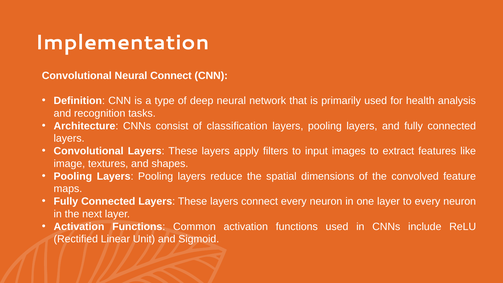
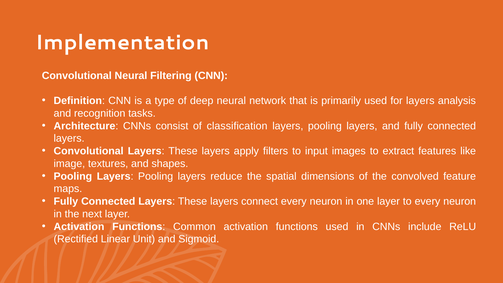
Neural Connect: Connect -> Filtering (171, 76)
for health: health -> layers (420, 101)
